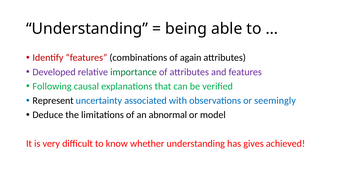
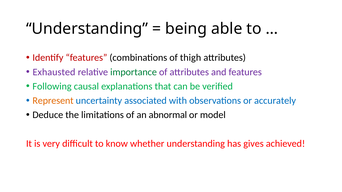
again: again -> thigh (191, 58)
Developed: Developed -> Exhausted (54, 72)
Represent colour: black -> orange (53, 101)
seemingly: seemingly -> accurately (275, 101)
